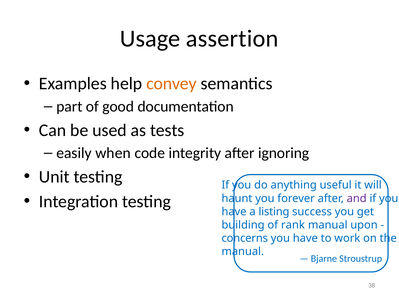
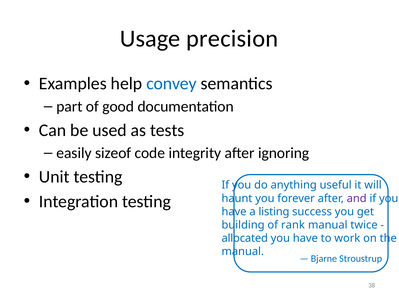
assertion: assertion -> precision (232, 39)
convey colour: orange -> blue (171, 84)
when: when -> sizeof (113, 153)
upon: upon -> twice (364, 225)
concerns: concerns -> allocated (245, 238)
